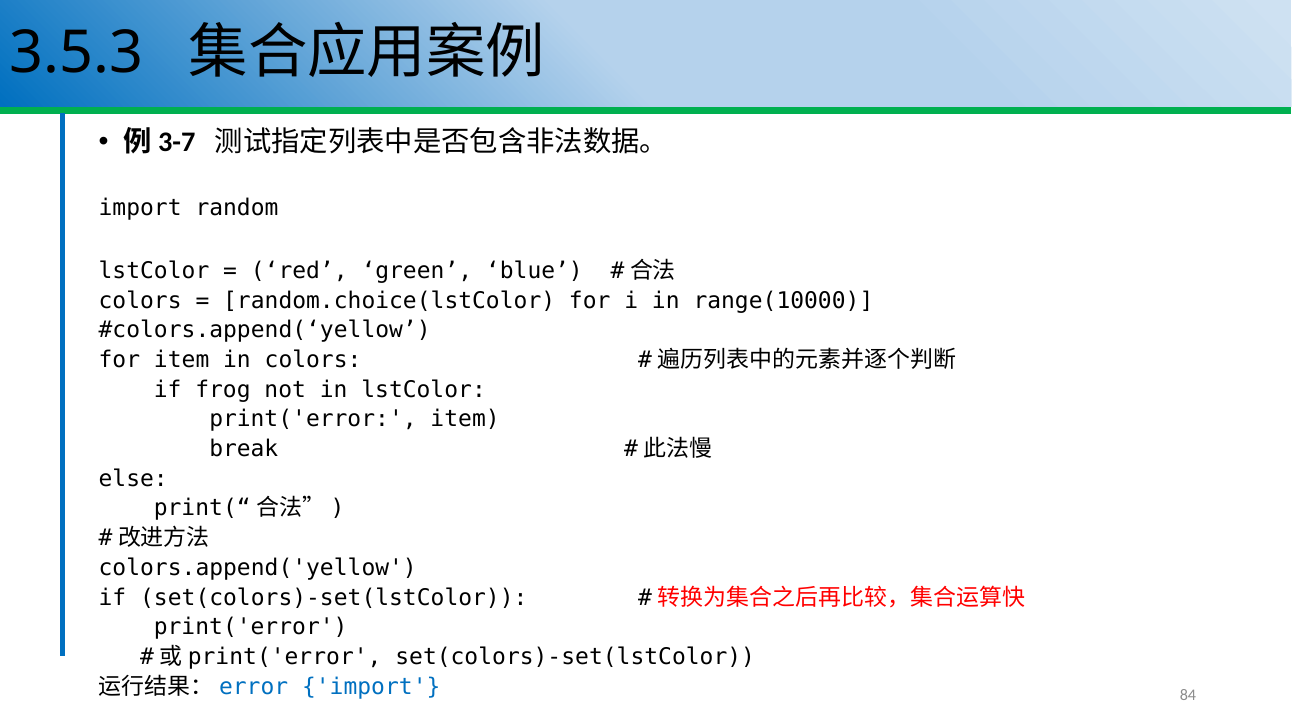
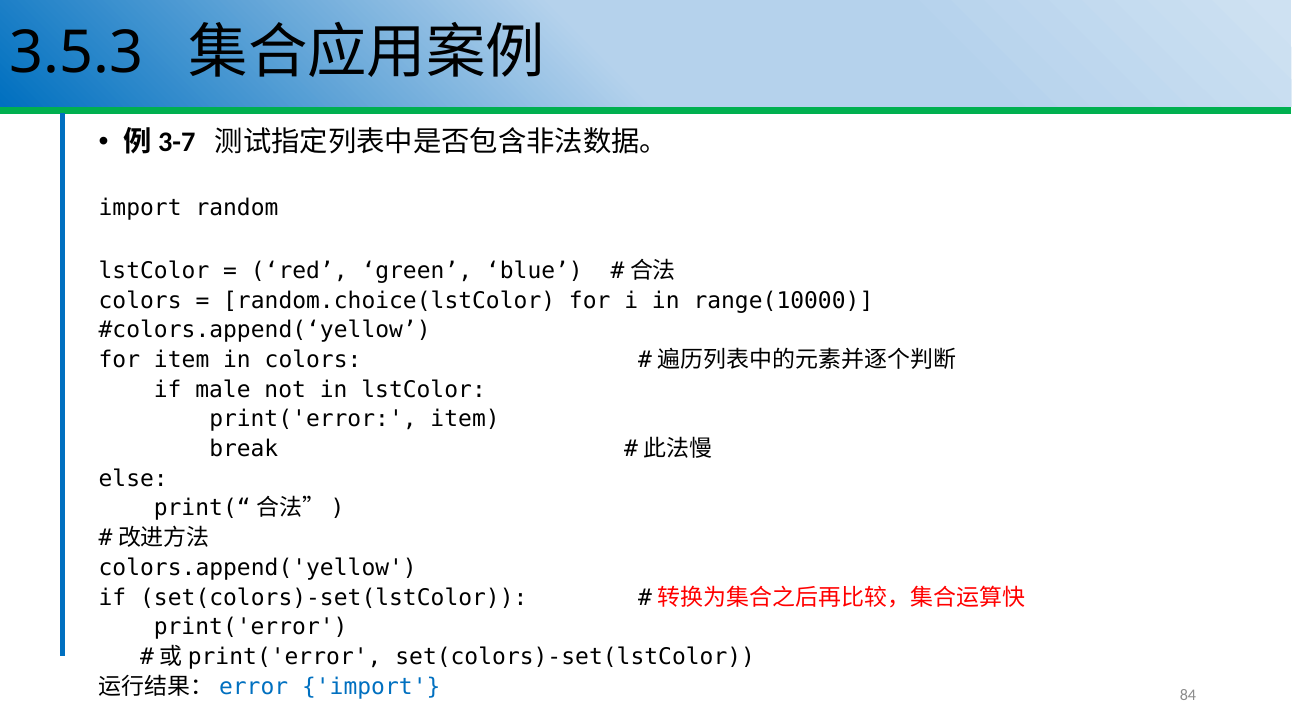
frog: frog -> male (223, 390)
